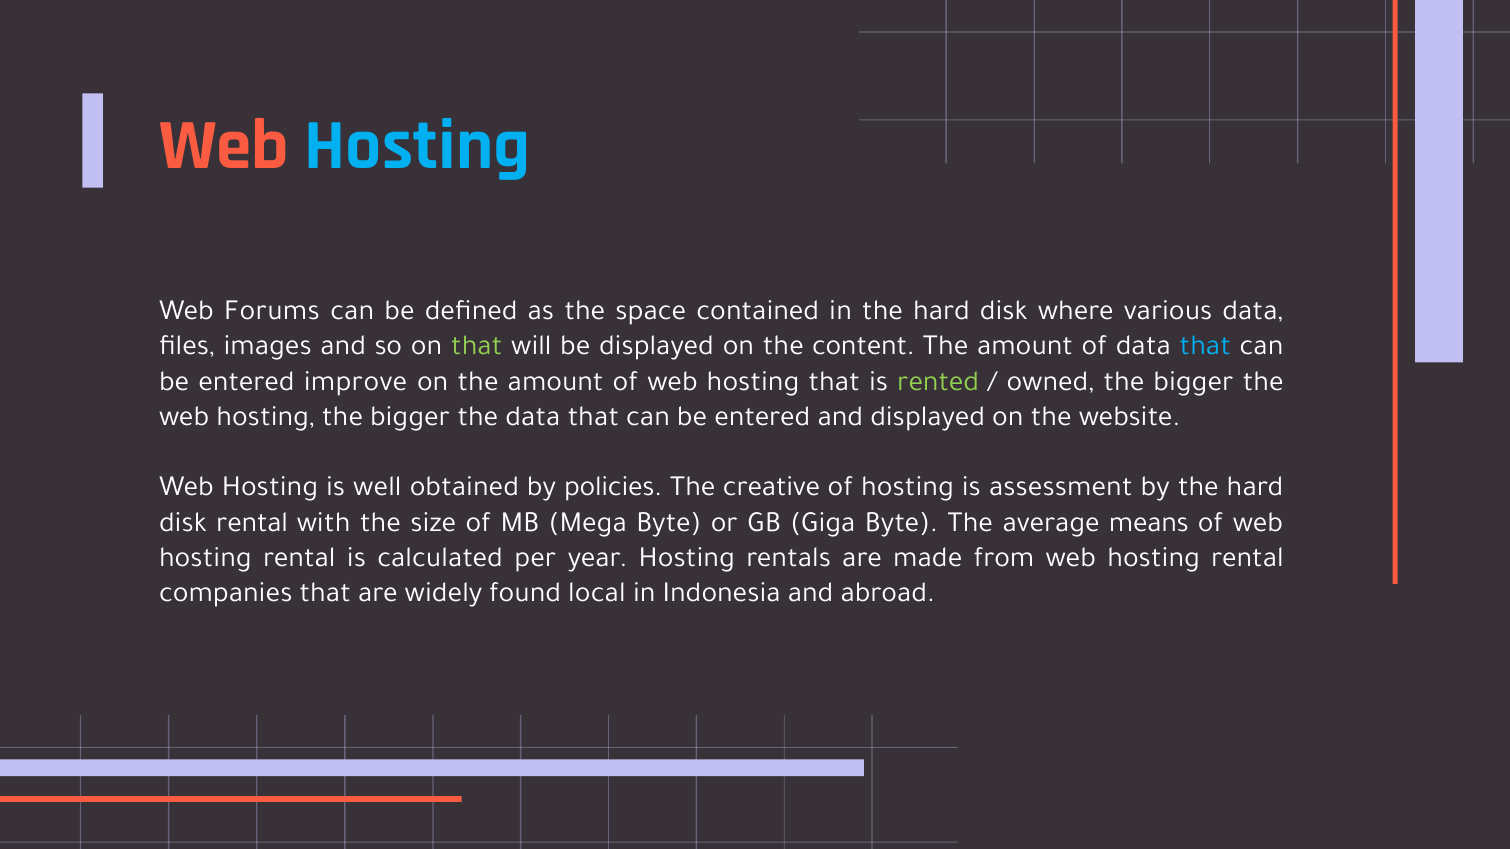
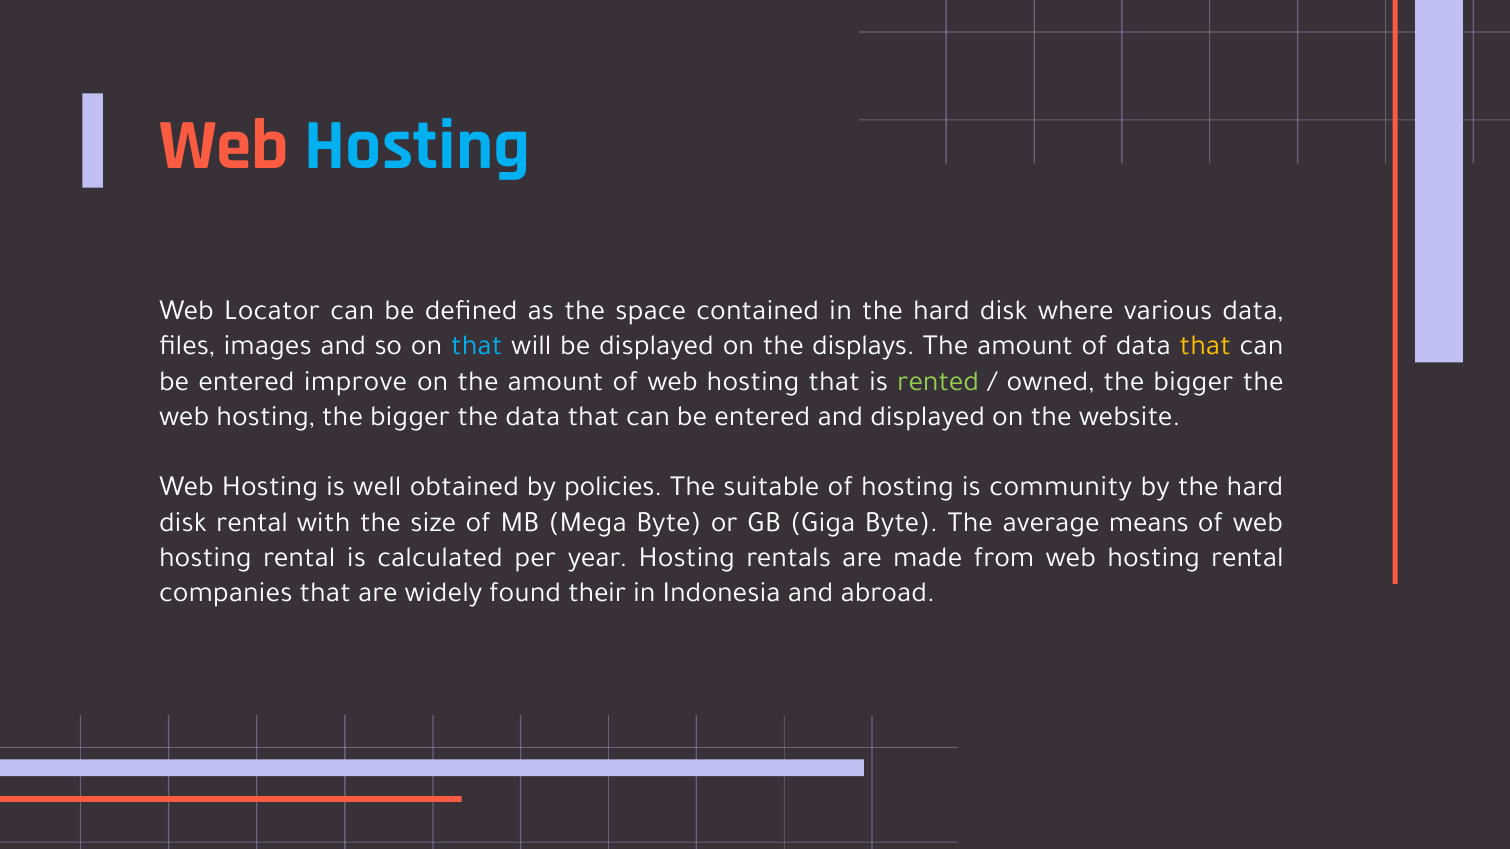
Forums: Forums -> Locator (272, 310)
that colour: light green -> light blue (477, 345)
content: content -> displays (863, 345)
that colour: light blue -> yellow (1205, 345)
creative: creative -> suitable (771, 486)
assessment: assessment -> community (1061, 486)
local: local -> their (597, 592)
